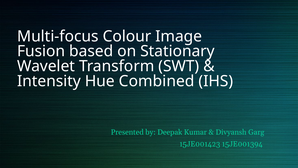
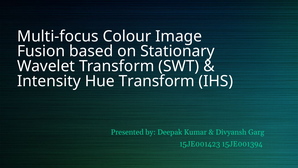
Hue Combined: Combined -> Transform (157, 81)
